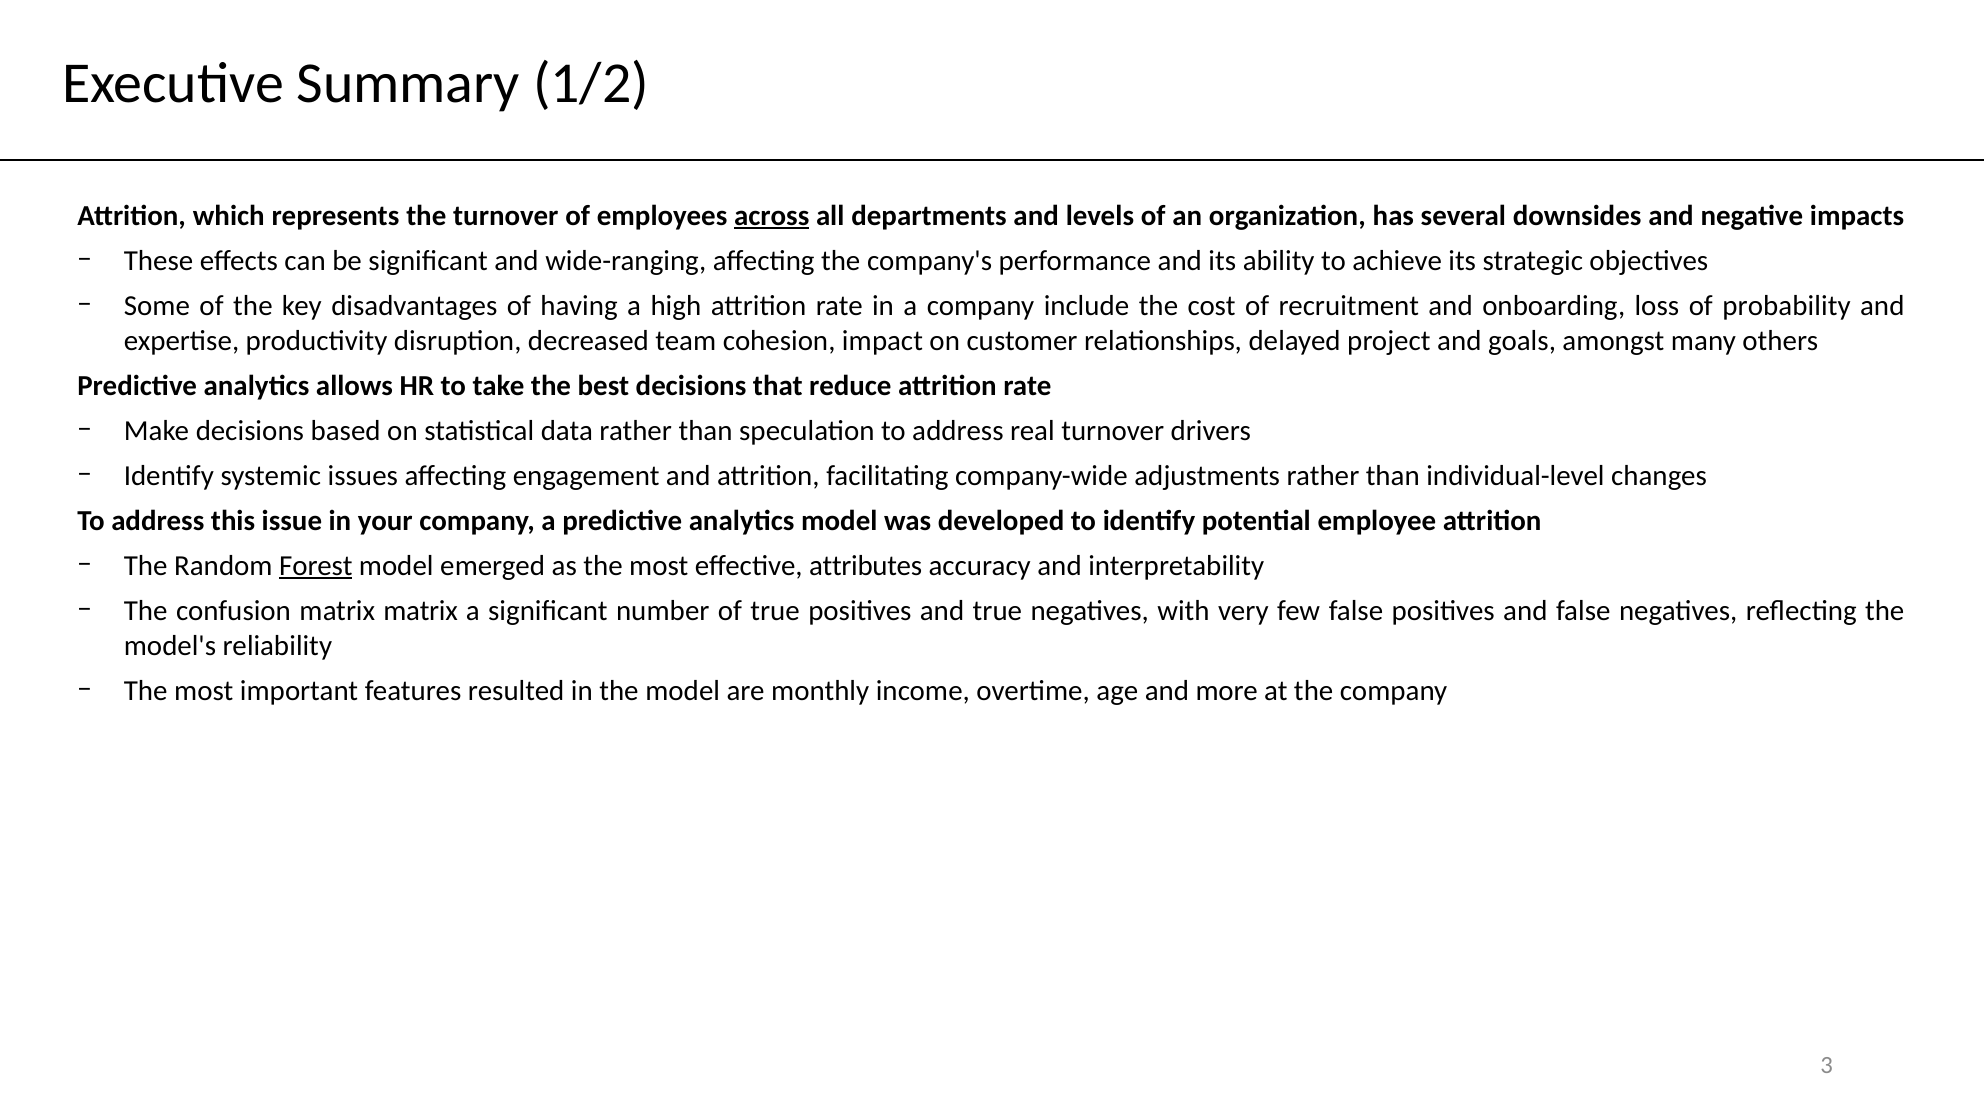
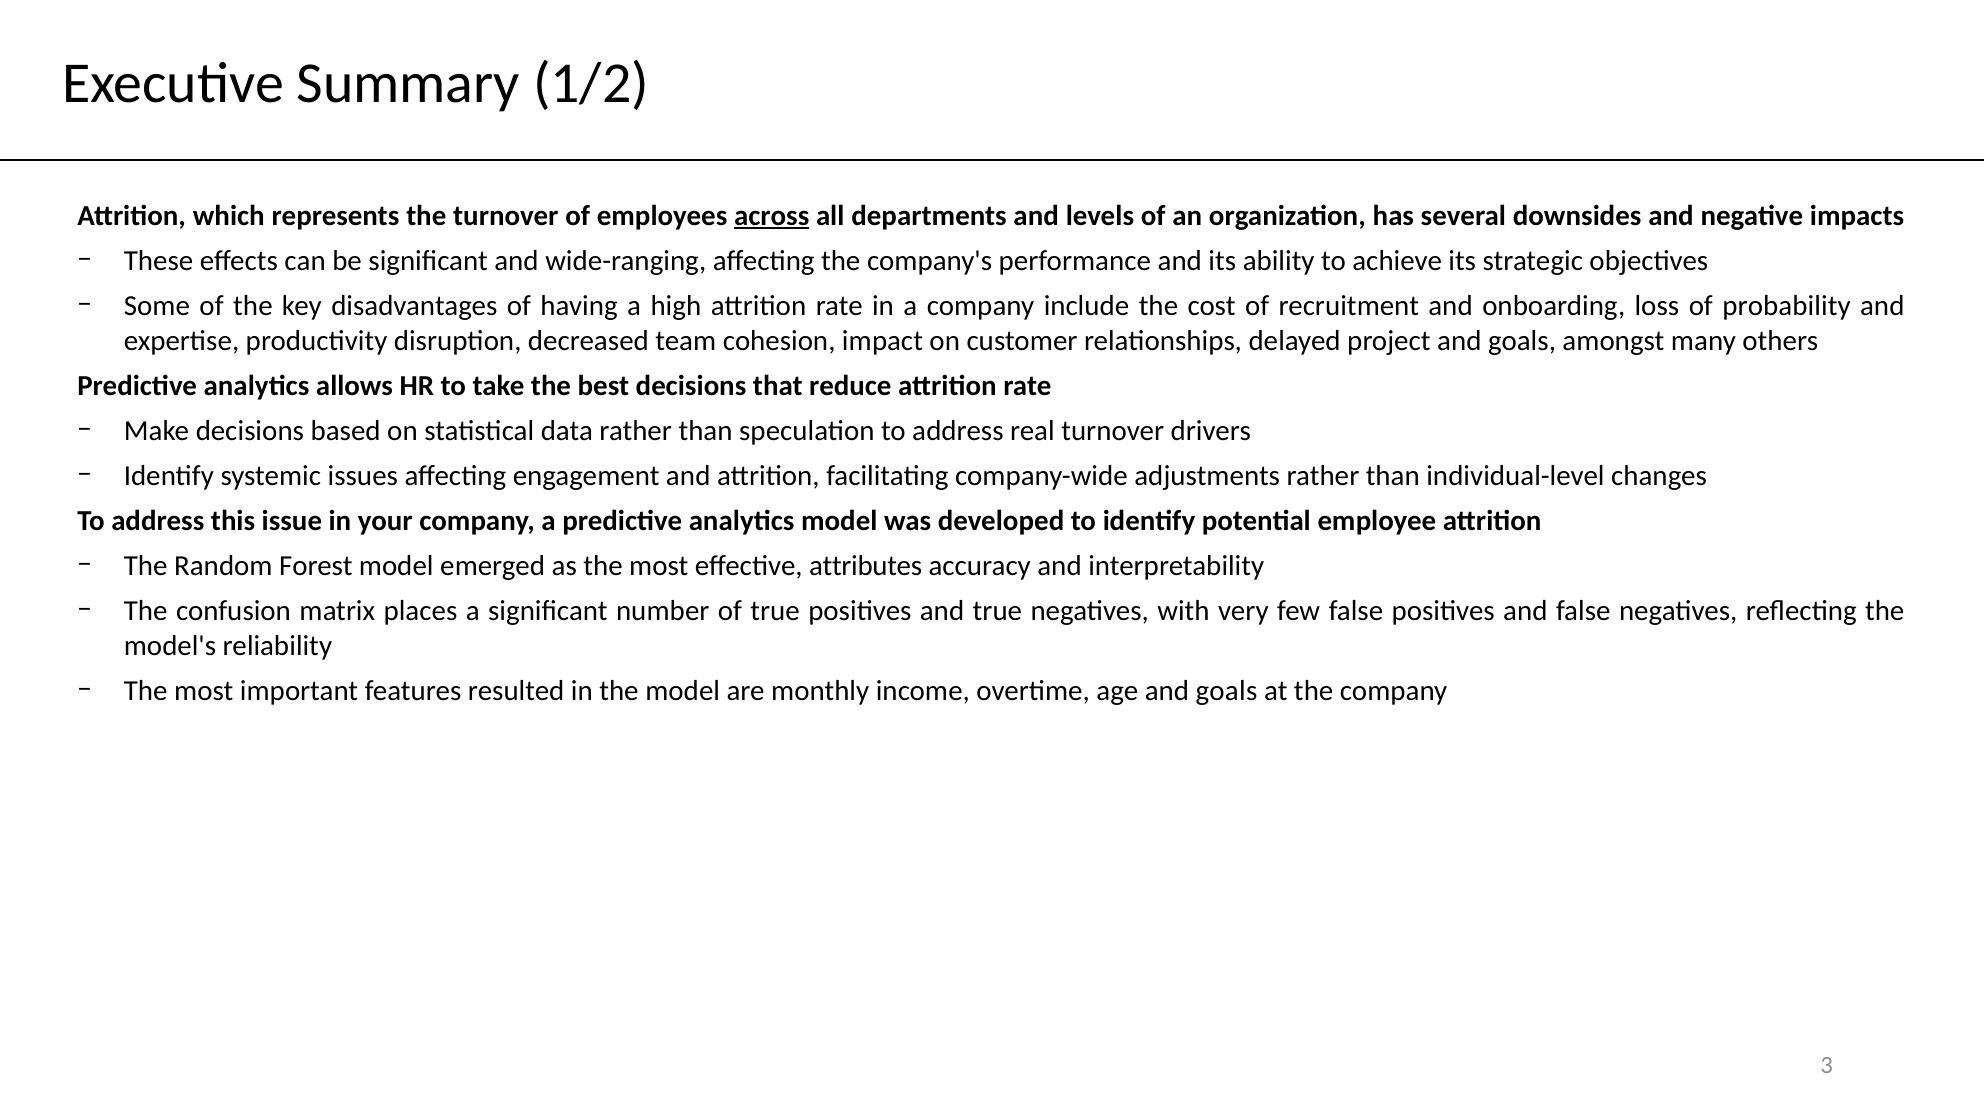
Forest underline: present -> none (316, 566)
matrix matrix: matrix -> places (420, 611)
age and more: more -> goals (1226, 691)
